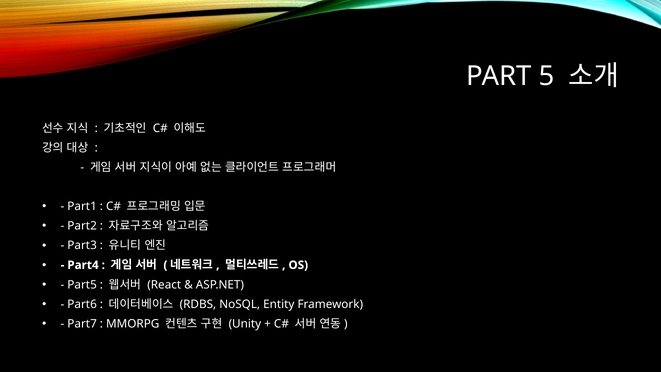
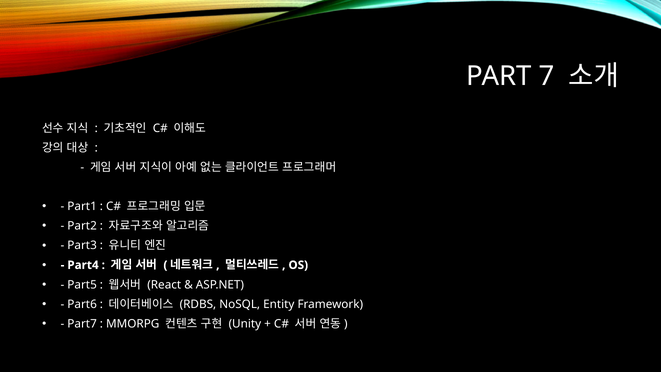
5: 5 -> 7 (547, 76)
